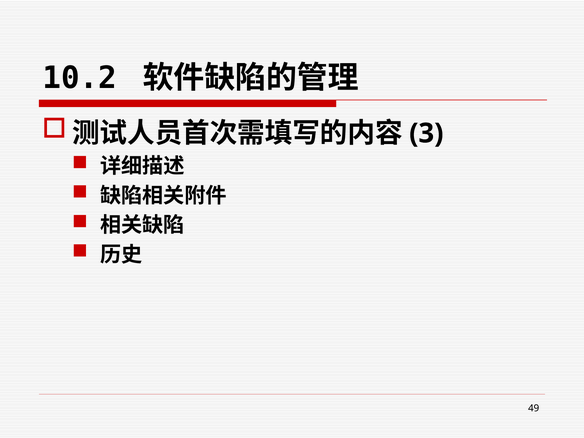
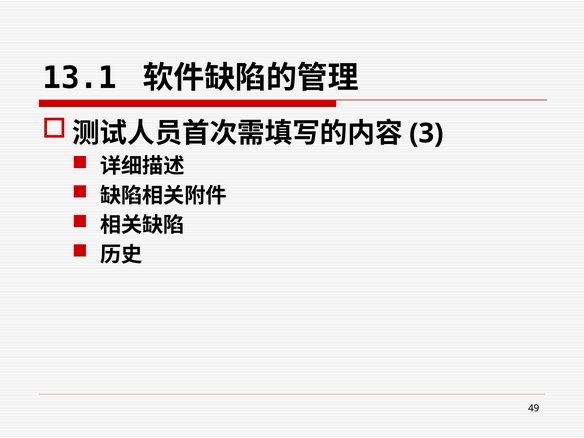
10.2: 10.2 -> 13.1 (80, 78)
